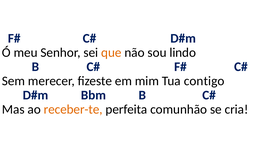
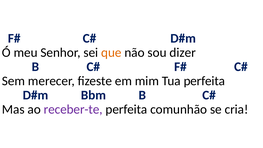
lindo: lindo -> dizer (183, 53)
Tua contigo: contigo -> perfeita (204, 81)
receber-te colour: orange -> purple (73, 109)
